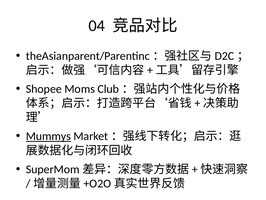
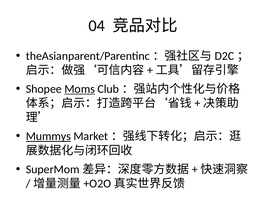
Moms underline: none -> present (80, 89)
